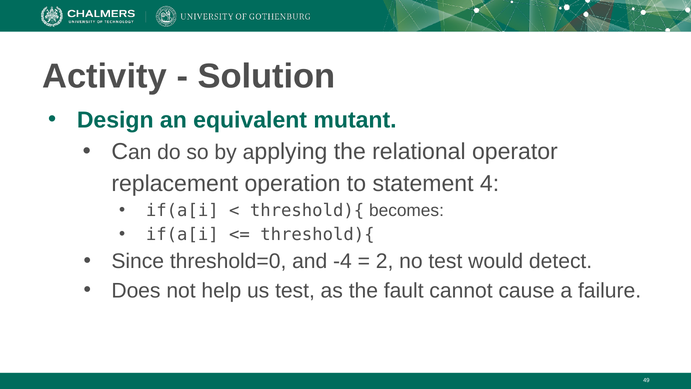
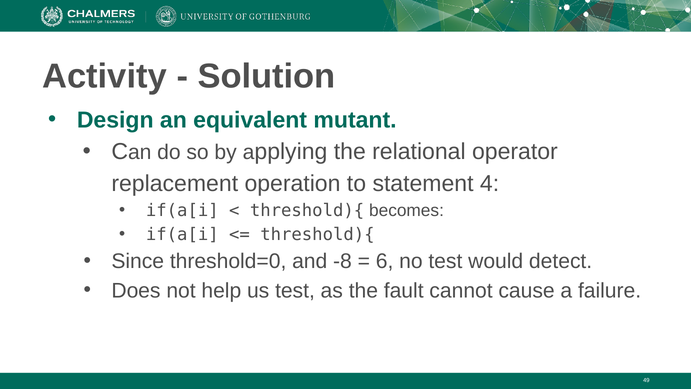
-4: -4 -> -8 (342, 261)
2: 2 -> 6 (385, 261)
